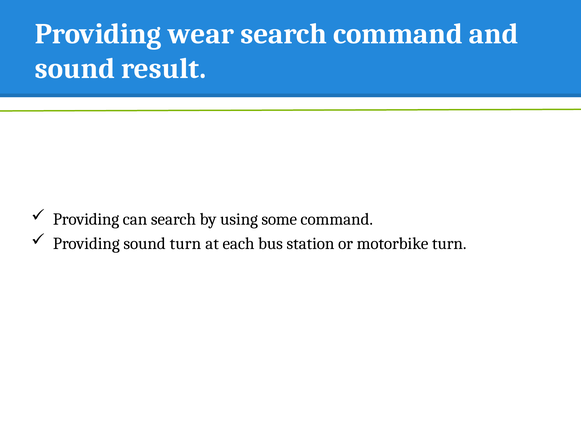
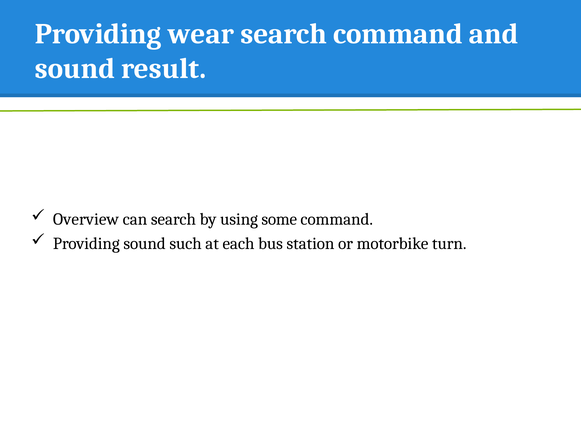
Providing: Providing -> Overview (86, 220)
sound turn: turn -> such (186, 244)
